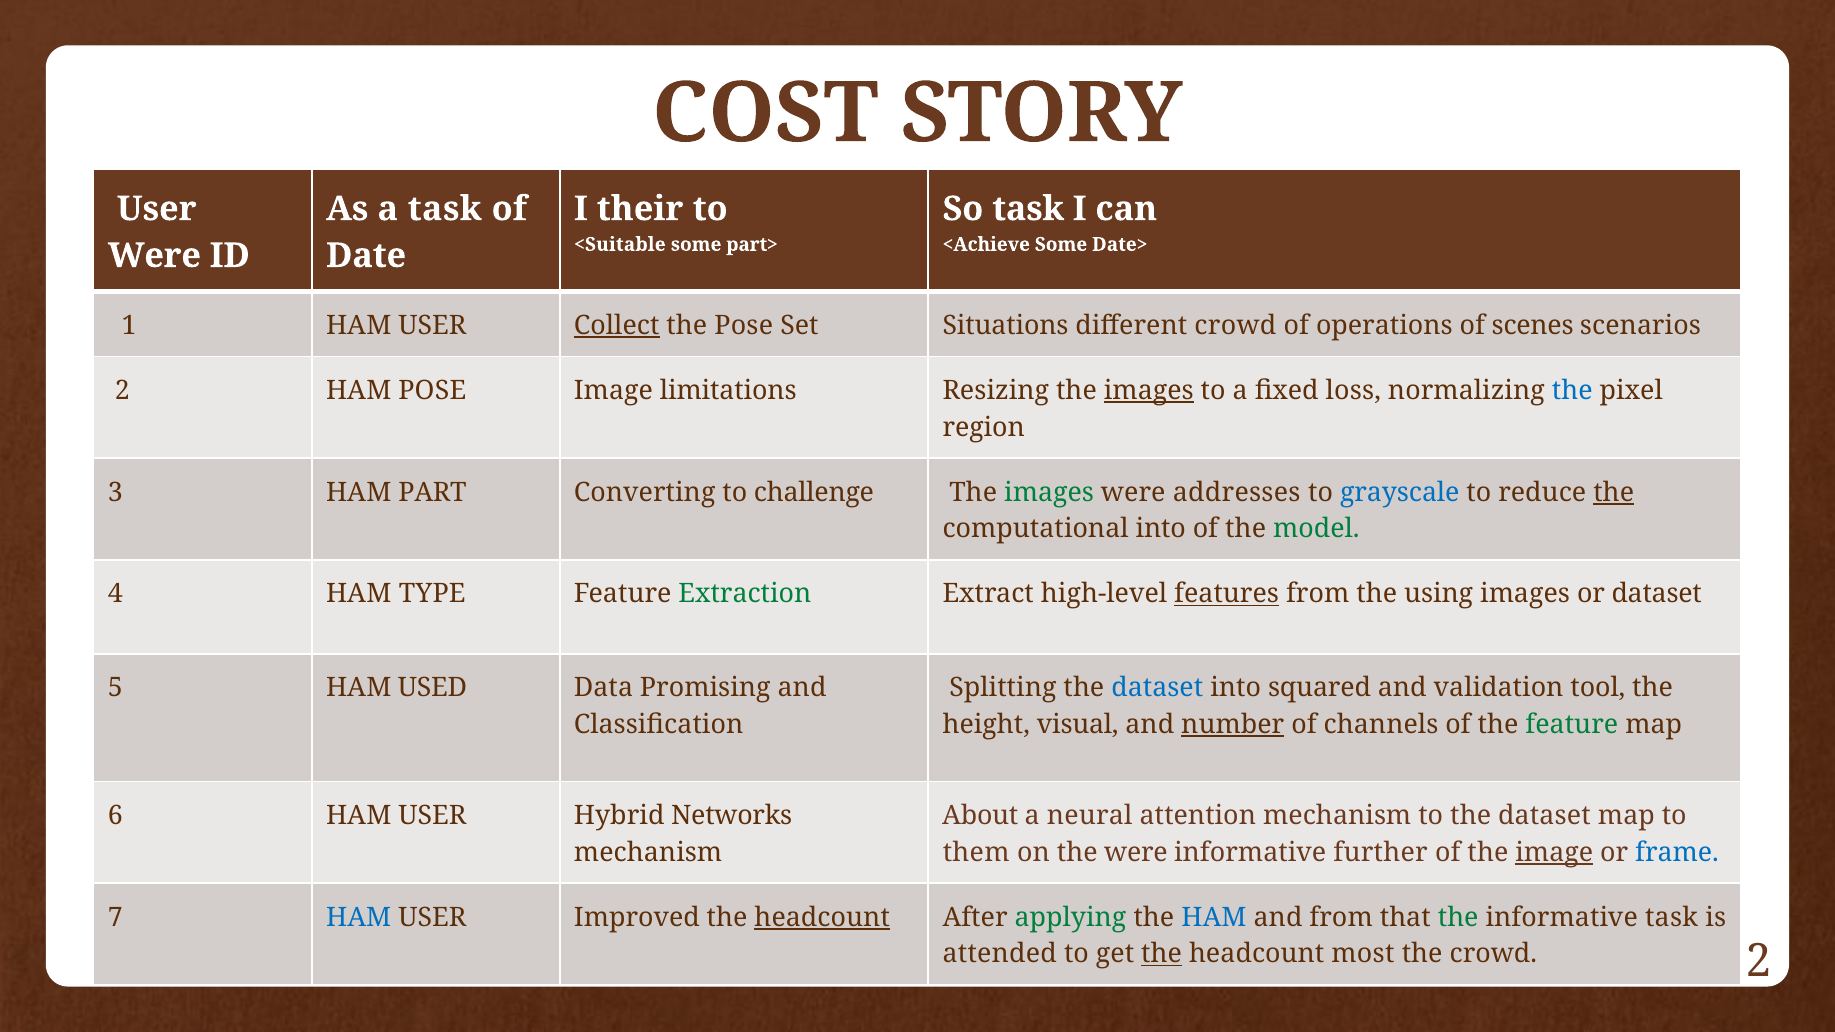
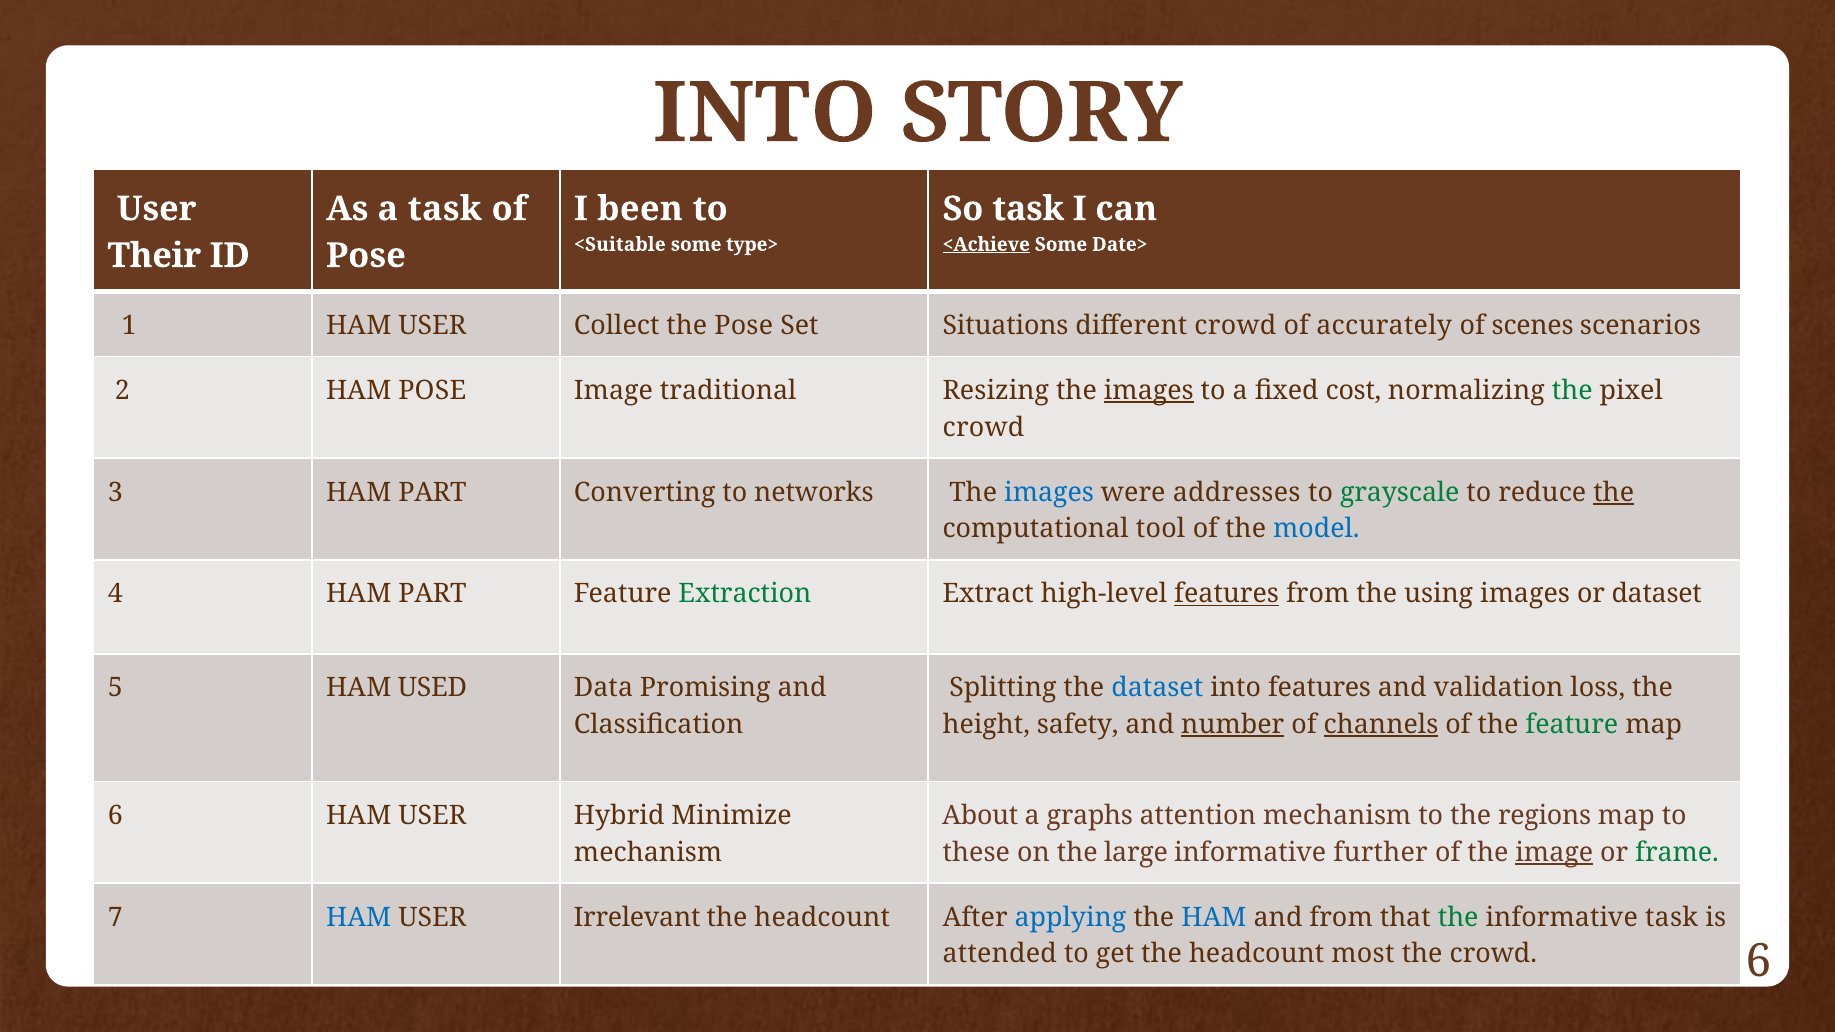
COST: COST -> INTO (765, 113)
their: their -> been (640, 209)
part>: part> -> type> (752, 245)
<Achieve underline: none -> present (986, 245)
Were: Were -> Their (154, 256)
Date: Date -> Pose (366, 256)
Collect underline: present -> none (617, 326)
operations: operations -> accurately (1384, 326)
limitations: limitations -> traditional (728, 391)
loss: loss -> cost (1354, 391)
the colour: blue -> green (1572, 391)
region: region -> crowd (984, 427)
challenge: challenge -> networks (814, 493)
images colour: green -> blue (1049, 493)
grayscale colour: blue -> green (1400, 493)
computational into: into -> tool (1161, 529)
model colour: green -> blue (1316, 529)
4 HAM TYPE: TYPE -> PART (433, 594)
into squared: squared -> features (1320, 688)
tool: tool -> loss (1598, 688)
visual: visual -> safety (1078, 725)
channels underline: none -> present (1381, 725)
Networks: Networks -> Minimize (732, 816)
neural: neural -> graphs (1090, 816)
to the dataset: dataset -> regions (1545, 816)
them: them -> these (976, 853)
the were: were -> large (1136, 853)
frame colour: blue -> green (1677, 853)
Improved: Improved -> Irrelevant (637, 918)
headcount underline: present -> none (822, 918)
applying colour: green -> blue (1070, 918)
the underline: present -> none (1162, 954)
crowd 2: 2 -> 6 (1758, 961)
